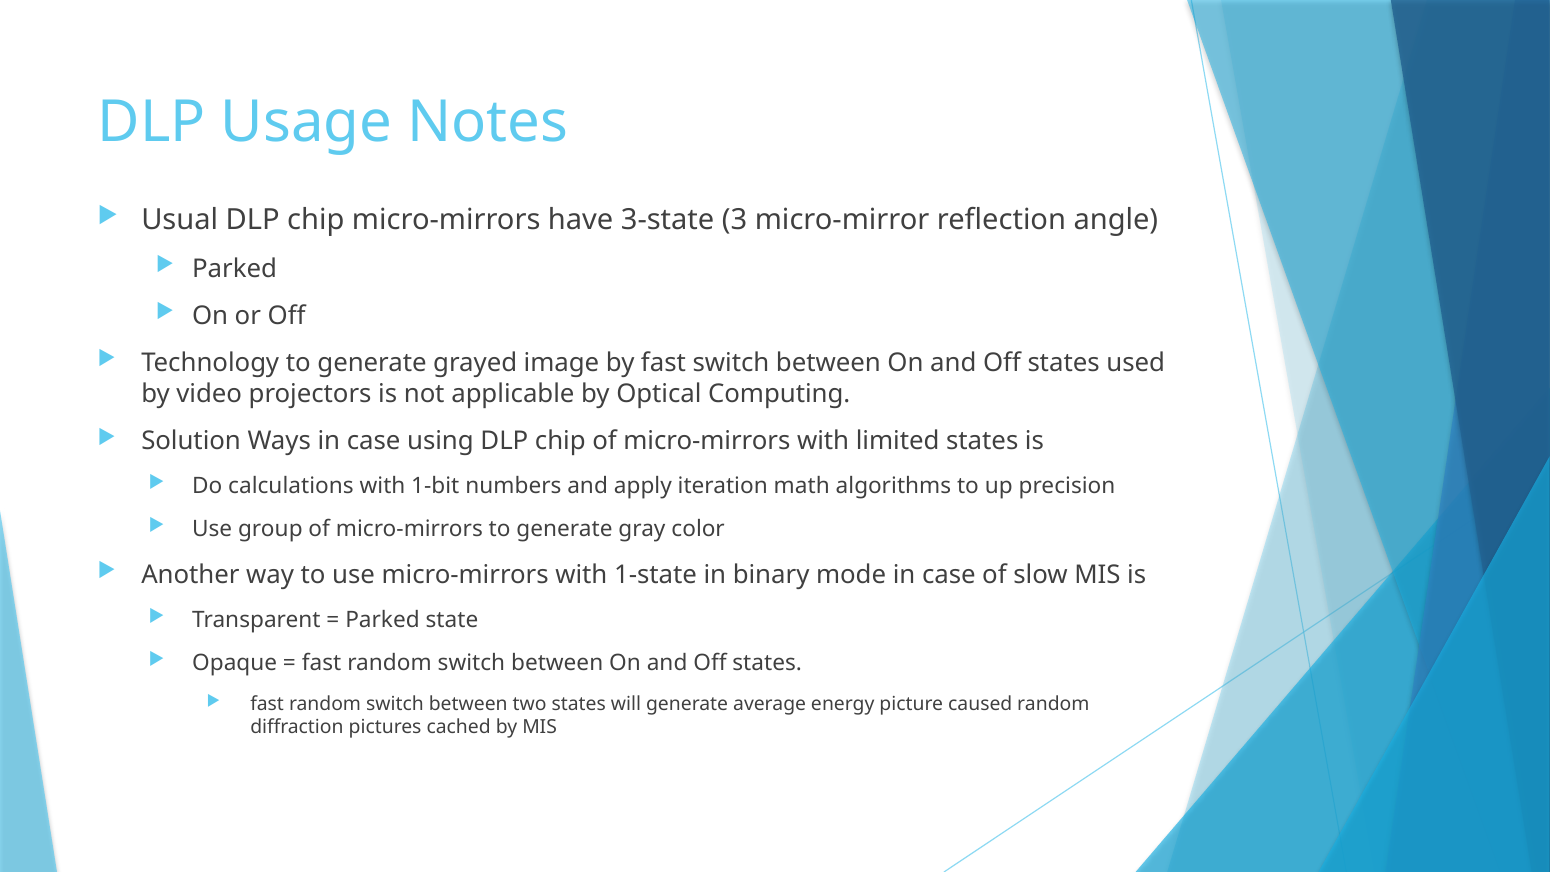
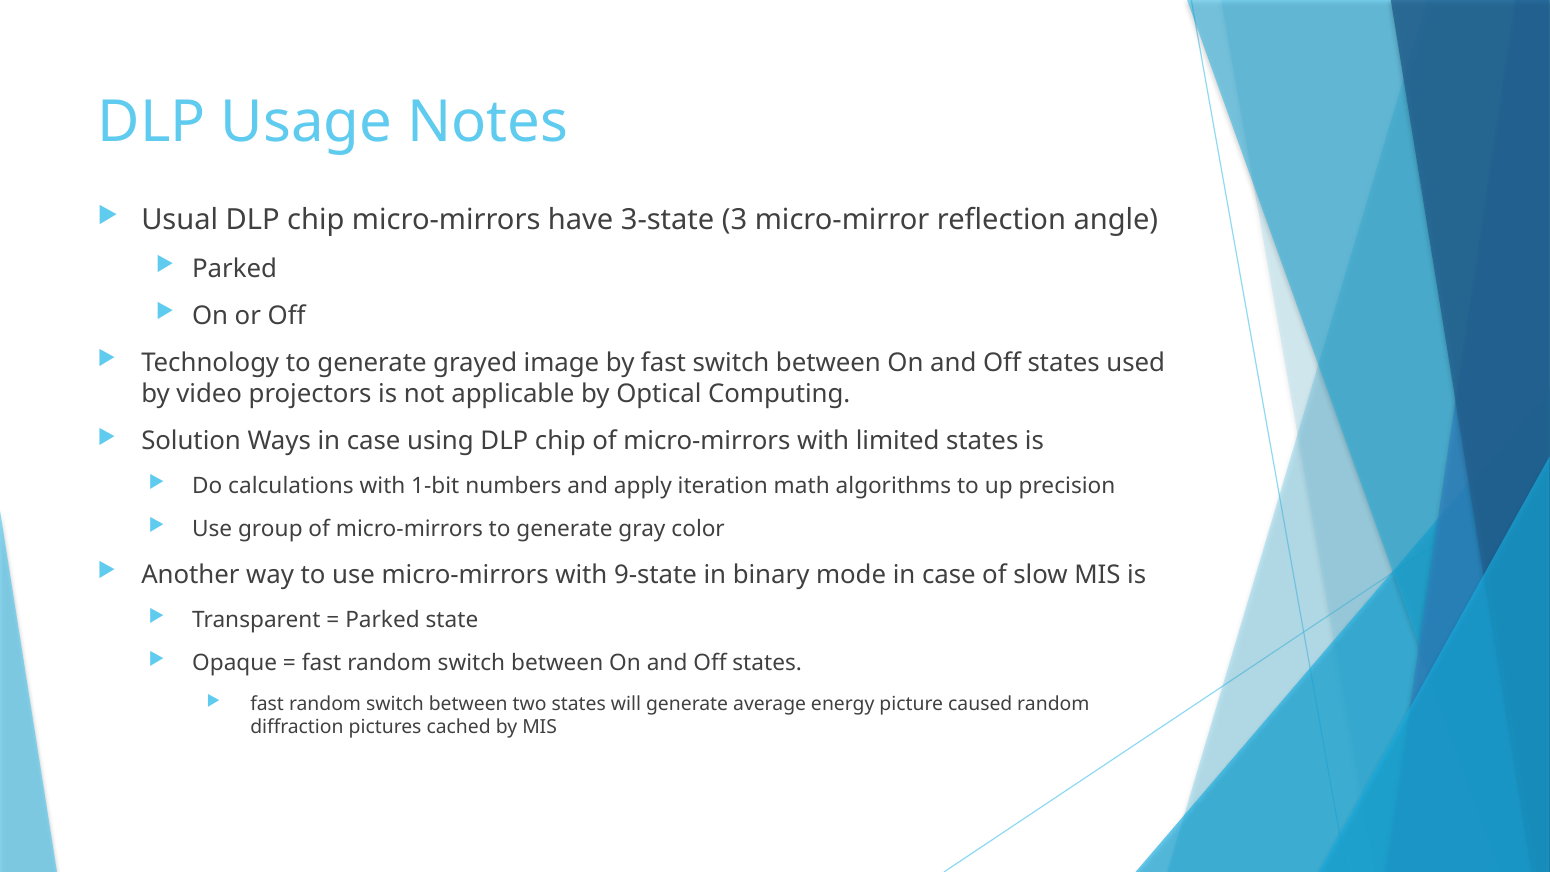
1-state: 1-state -> 9-state (655, 575)
